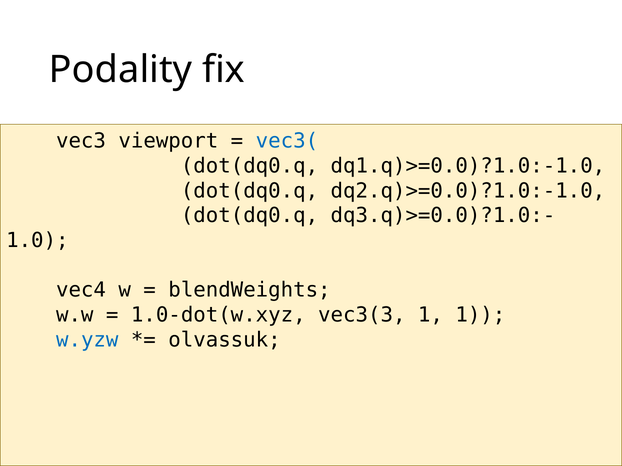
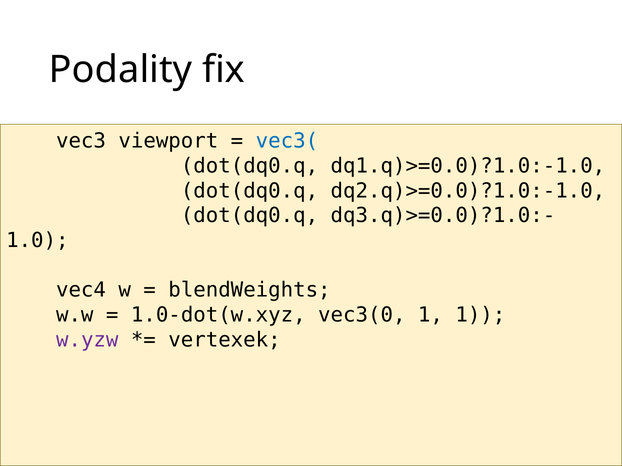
vec3(3: vec3(3 -> vec3(0 (362, 315)
w.yzw colour: blue -> purple (87, 340)
olvassuk: olvassuk -> vertexek (225, 340)
